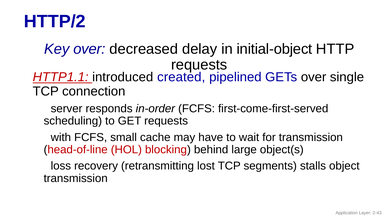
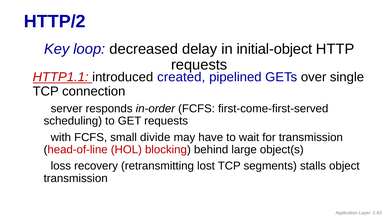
Key over: over -> loop (89, 49)
cache: cache -> divide (155, 138)
